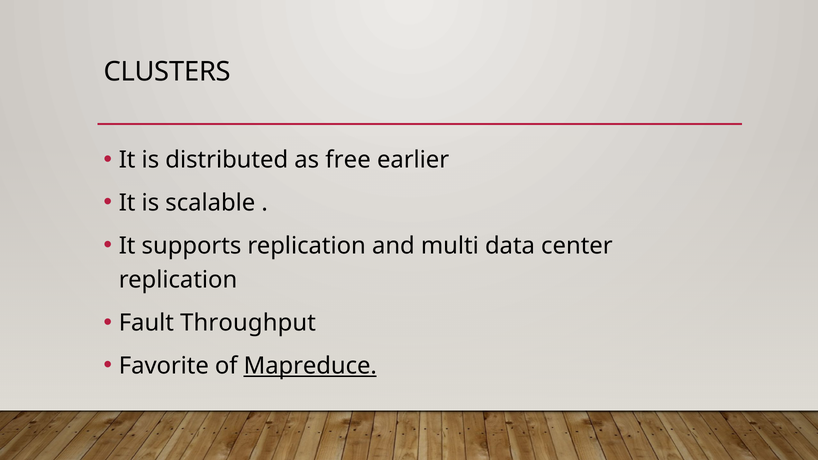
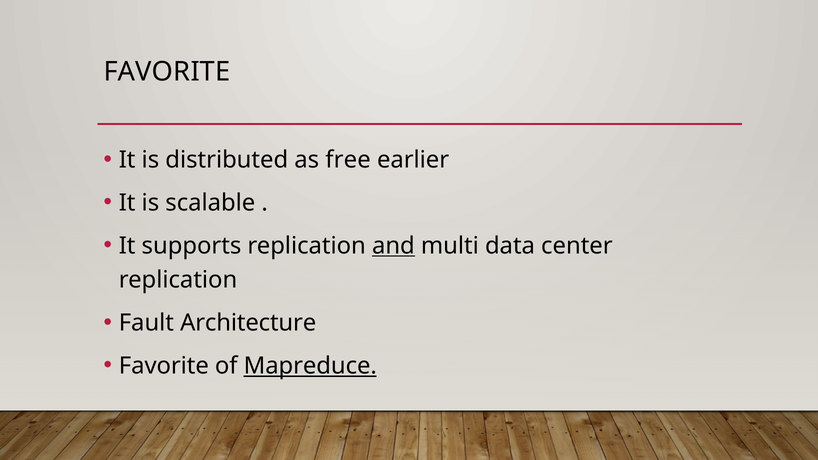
CLUSTERS: CLUSTERS -> FAVORITE (167, 72)
and underline: none -> present (393, 246)
Throughput: Throughput -> Architecture (248, 323)
